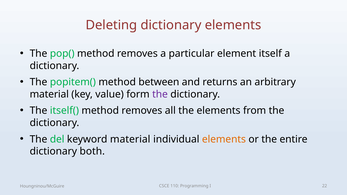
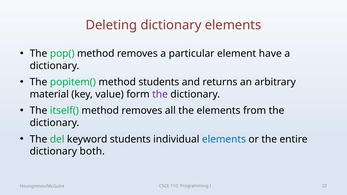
itself: itself -> have (270, 54)
method between: between -> students (159, 82)
keyword material: material -> students (130, 139)
elements colour: orange -> blue (224, 139)
